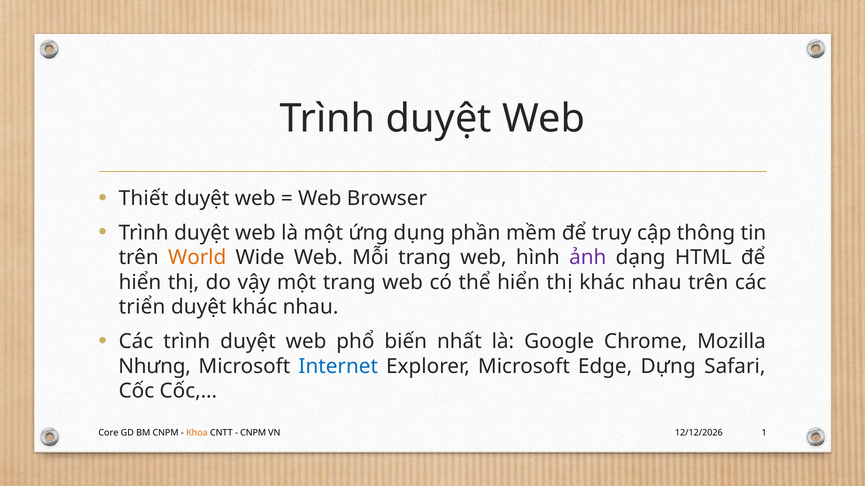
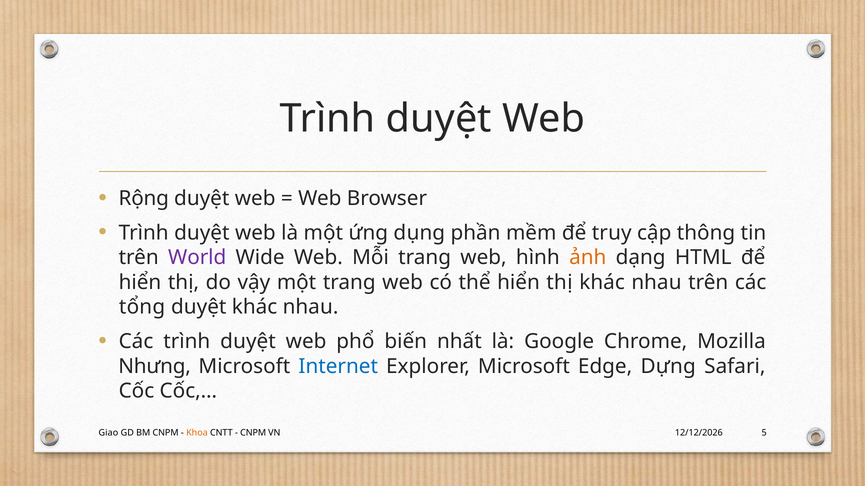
Thiết: Thiết -> Rộng (144, 199)
World colour: orange -> purple (197, 258)
ảnh colour: purple -> orange (588, 258)
triển: triển -> tổng (142, 307)
Core: Core -> Giao (108, 433)
1: 1 -> 5 (764, 433)
